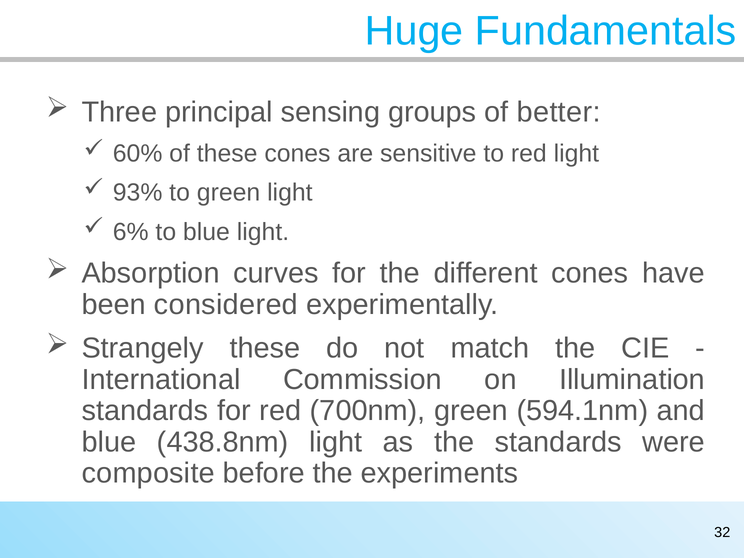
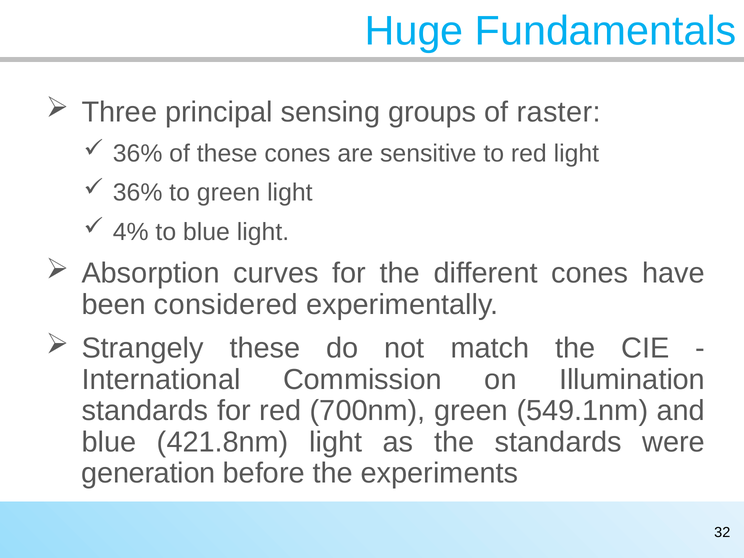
better: better -> raster (559, 112)
60%: 60% -> 36% (138, 154)
93%: 93% -> 36% (138, 193)
6%: 6% -> 4% (131, 232)
594.1nm: 594.1nm -> 549.1nm (582, 411)
438.8nm: 438.8nm -> 421.8nm (223, 442)
composite: composite -> generation (148, 473)
